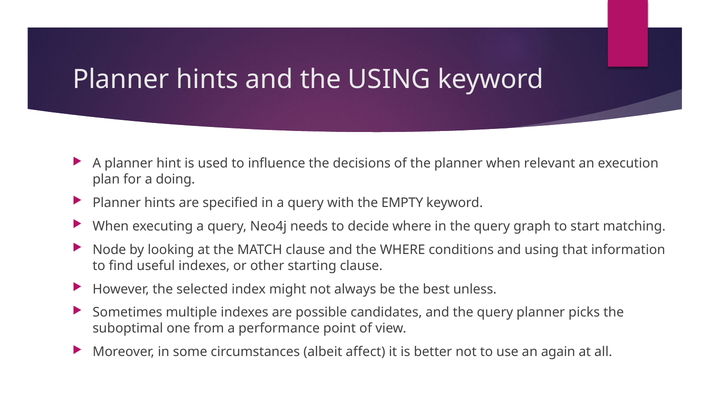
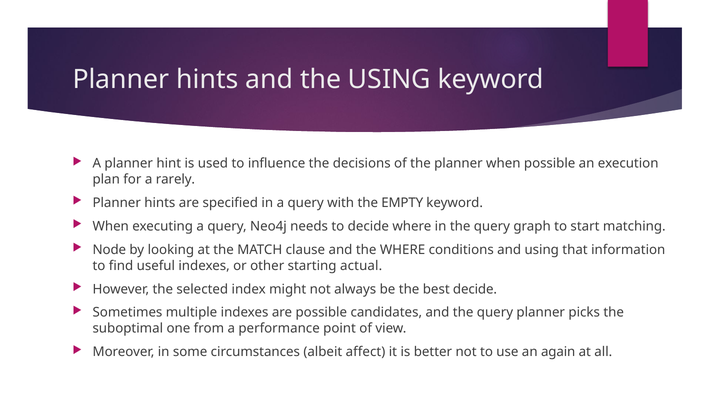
when relevant: relevant -> possible (550, 163)
doing: doing -> rarely (175, 179)
starting clause: clause -> actual (361, 265)
best unless: unless -> decide (475, 289)
